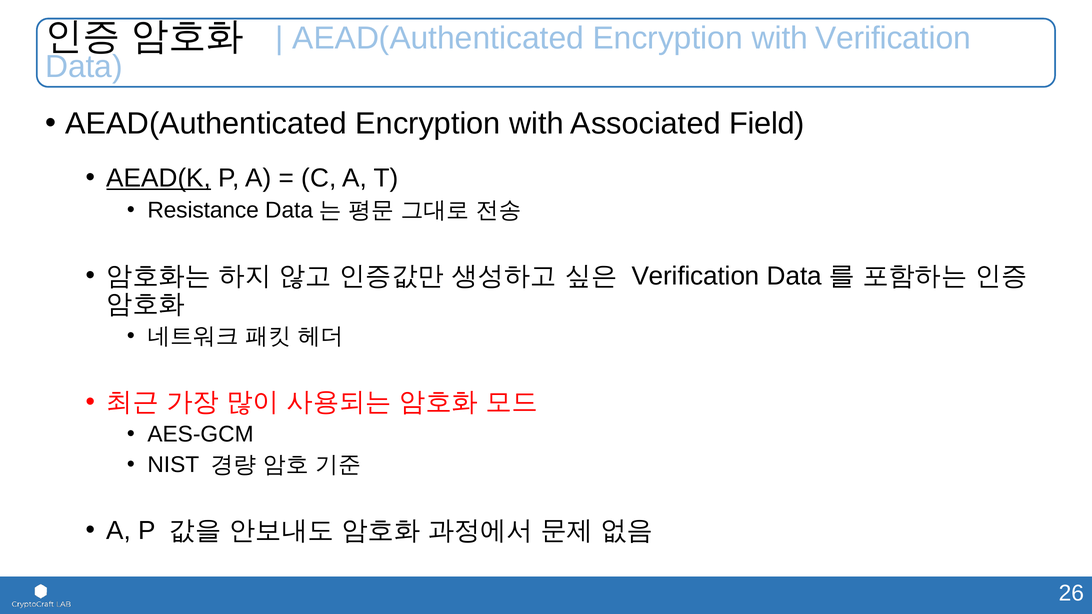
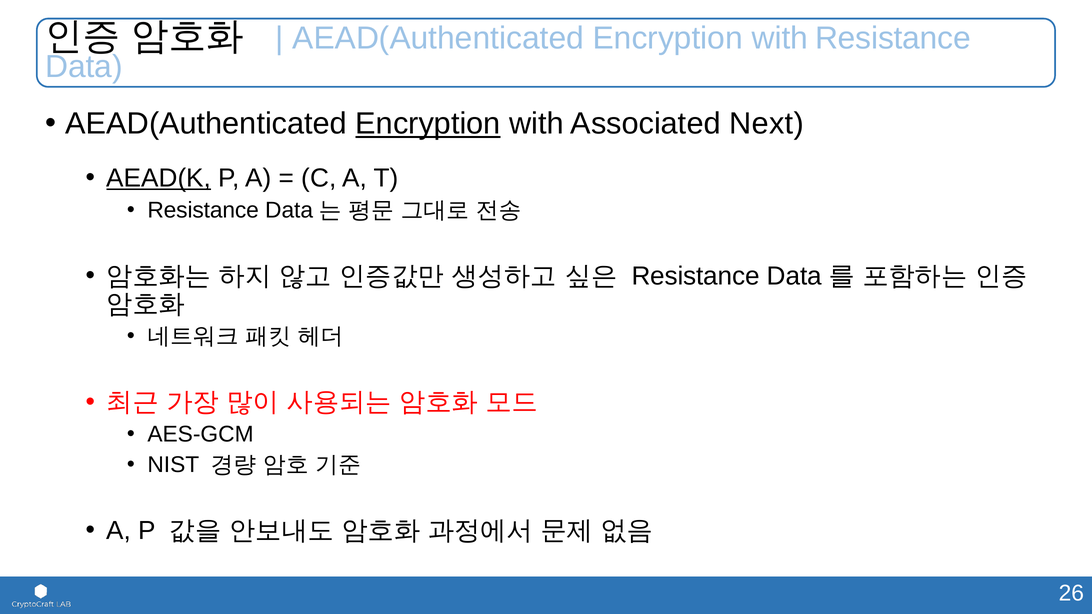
with Verification: Verification -> Resistance (893, 38)
Encryption underline: none -> present (428, 124)
Field: Field -> Next (767, 124)
Verification: Verification -> Resistance (696, 276)
